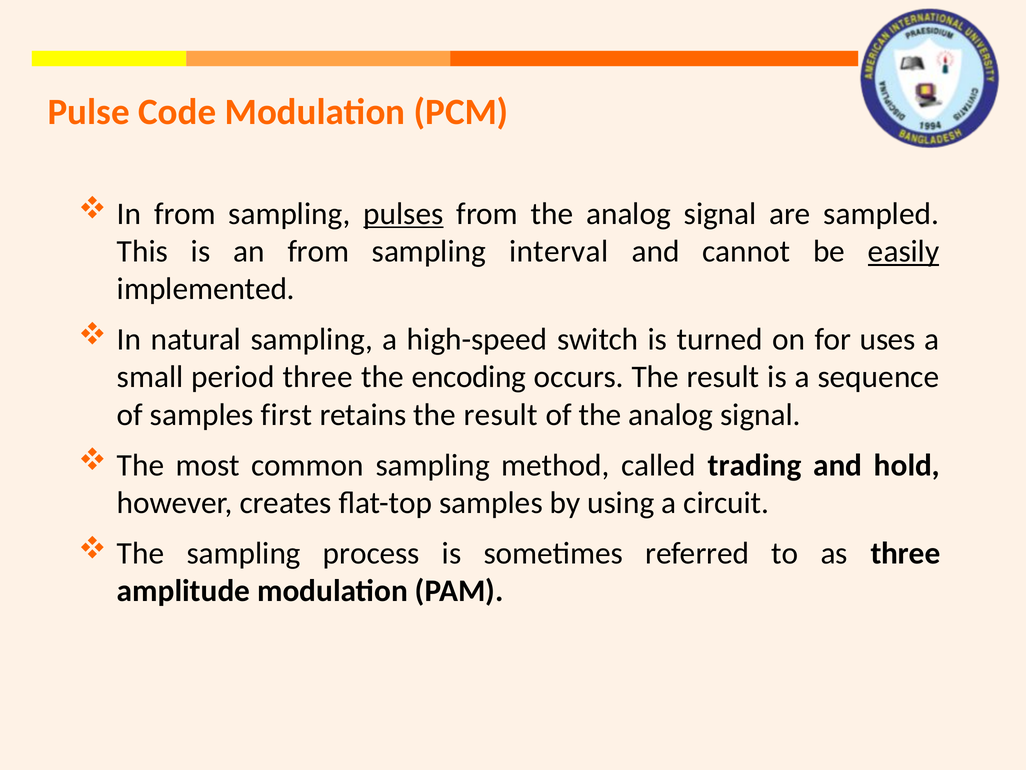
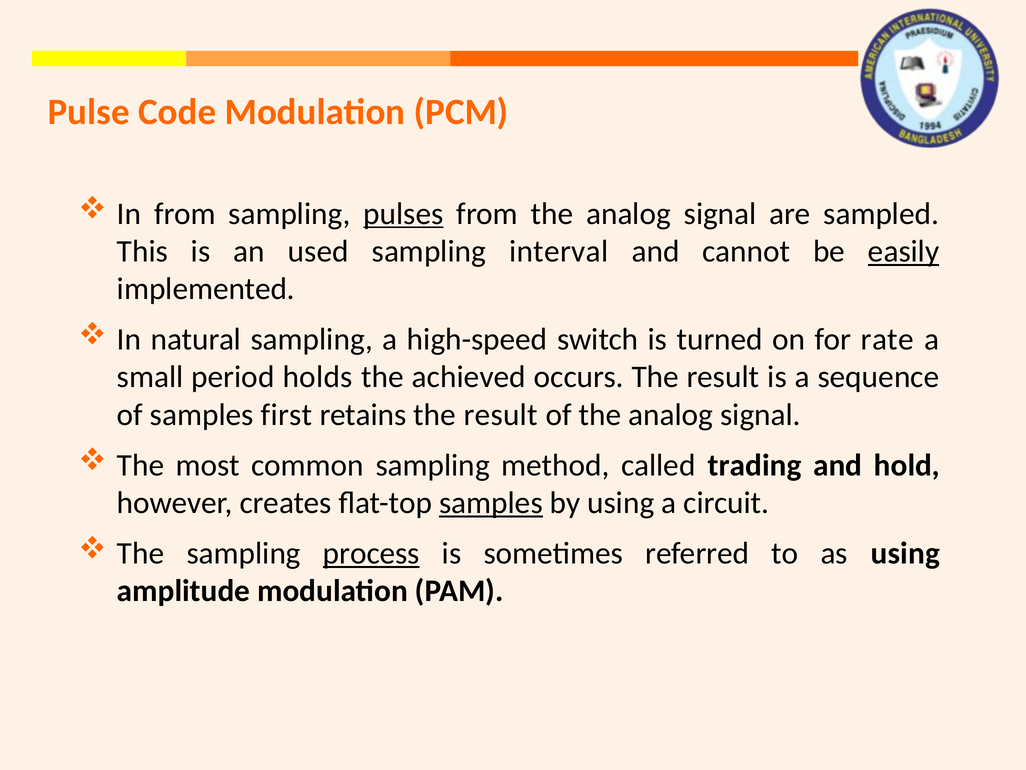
an from: from -> used (318, 251)
uses: uses -> rate (887, 339)
period three: three -> holds (318, 377)
encoding: encoding -> achieved (469, 377)
samples underline: none -> present (491, 503)
process underline: none -> present (371, 553)
as three: three -> using (905, 553)
